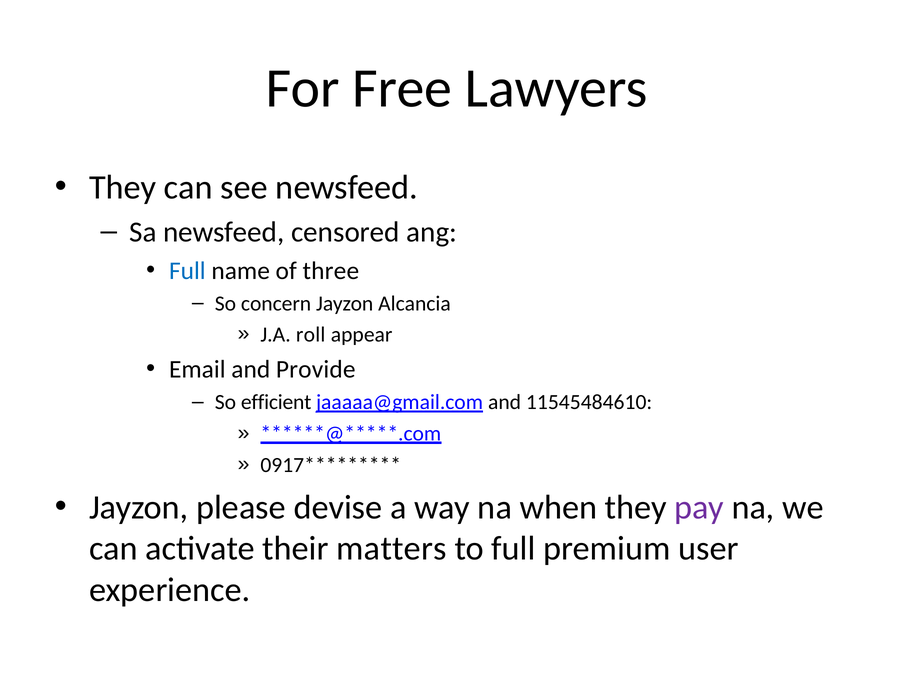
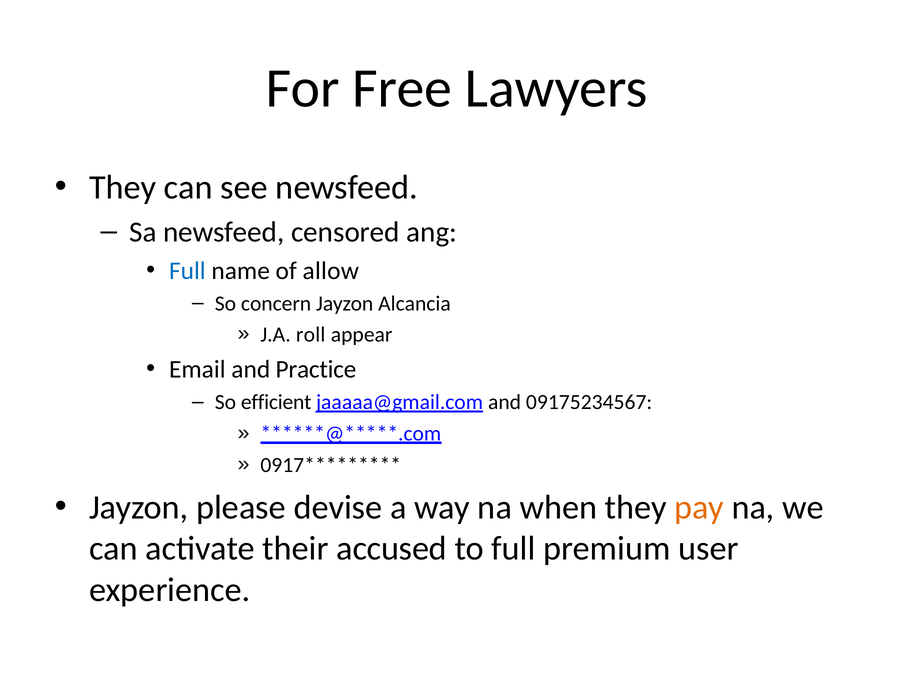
three: three -> allow (331, 271)
Provide: Provide -> Practice (316, 369)
11545484610: 11545484610 -> 09175234567 (589, 402)
pay colour: purple -> orange (699, 508)
matters: matters -> accused (392, 549)
